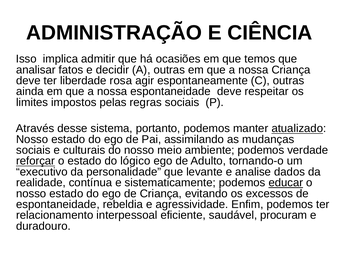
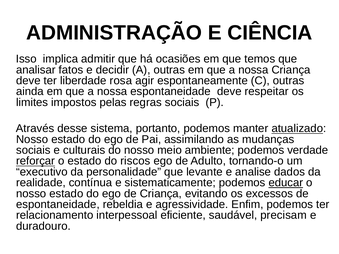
lógico: lógico -> riscos (135, 161)
procuram: procuram -> precisam (284, 215)
